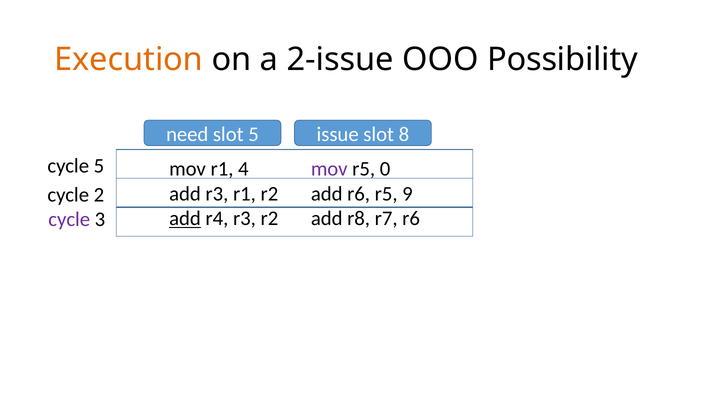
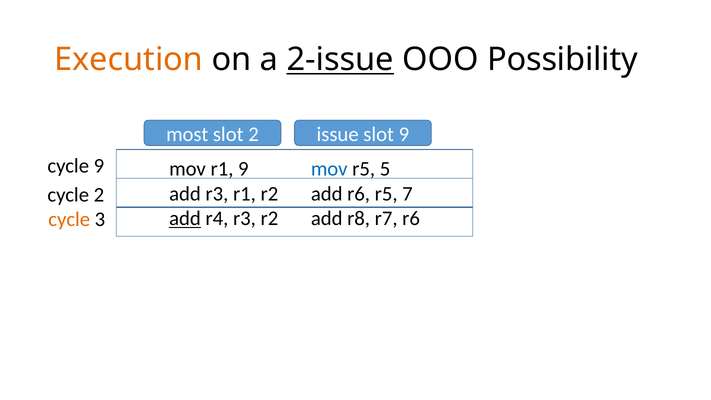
2-issue underline: none -> present (340, 60)
need: need -> most (187, 134)
slot 5: 5 -> 2 (254, 134)
slot 8: 8 -> 9 (404, 134)
cycle 5: 5 -> 9 (99, 166)
r1 4: 4 -> 9 (243, 169)
mov colour: purple -> blue (329, 169)
0: 0 -> 5 (385, 169)
9: 9 -> 7 (407, 194)
cycle colour: purple -> orange (69, 219)
